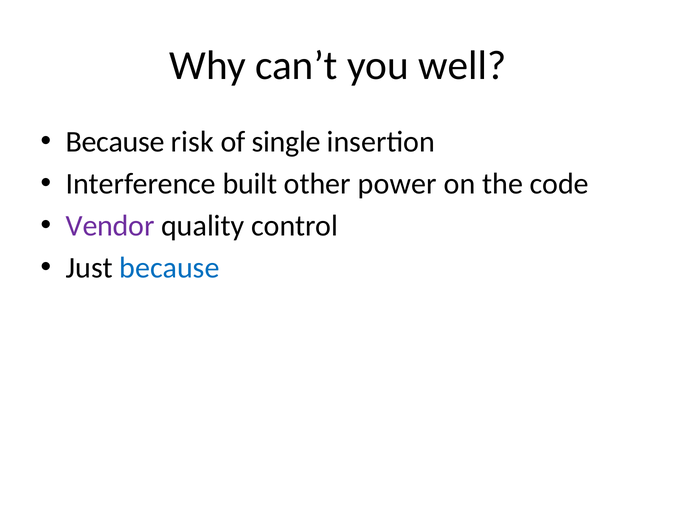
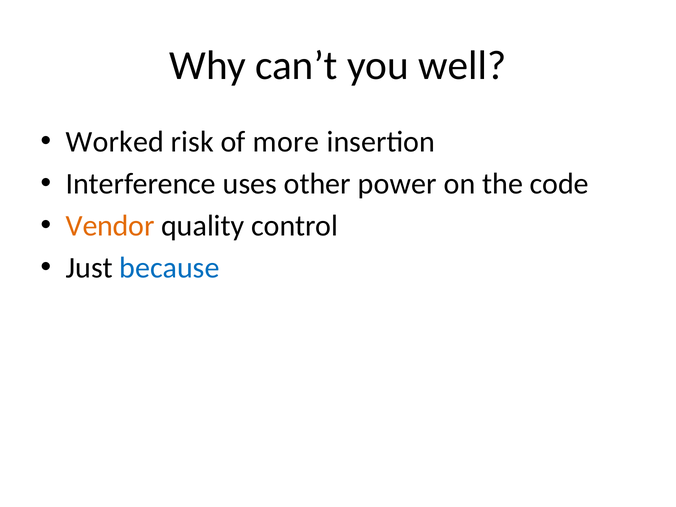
Because: Because -> Worked (115, 142)
single: single -> more (286, 142)
built: built -> uses (250, 184)
Vendor colour: purple -> orange (110, 226)
